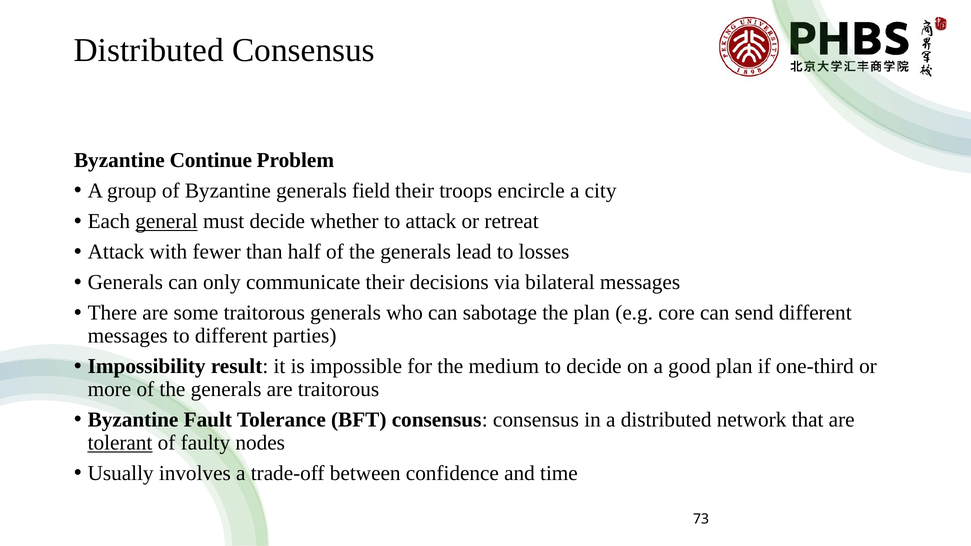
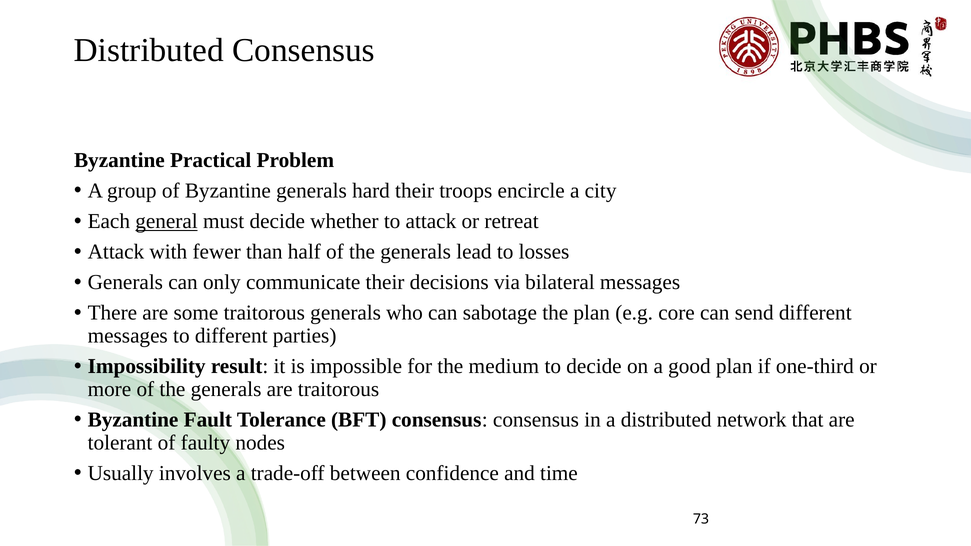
Continue: Continue -> Practical (211, 160)
field: field -> hard (371, 191)
tolerant underline: present -> none (120, 443)
